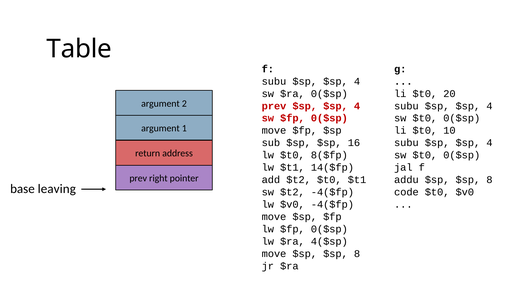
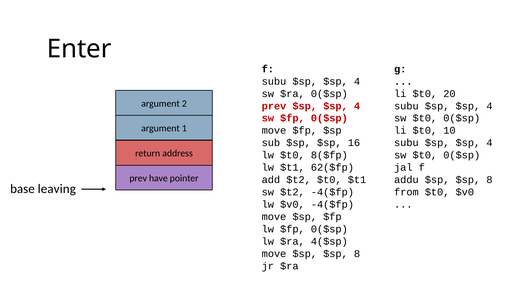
Table: Table -> Enter (79, 49)
14($fp: 14($fp -> 62($fp (332, 168)
right: right -> have (158, 178)
code: code -> from (406, 192)
